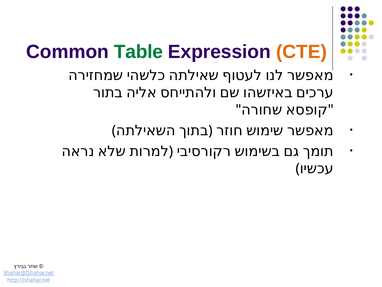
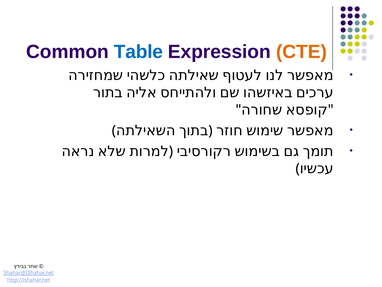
Table colour: green -> blue (139, 52)
